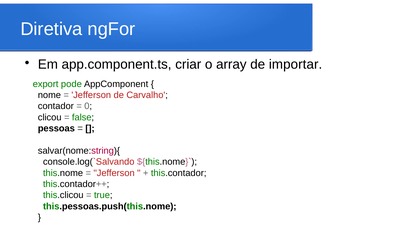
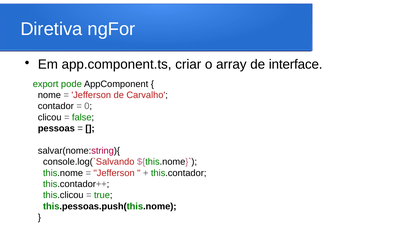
importar: importar -> interface (296, 64)
